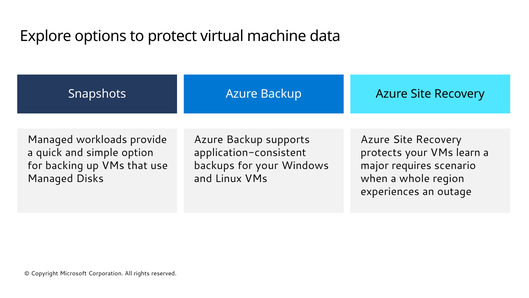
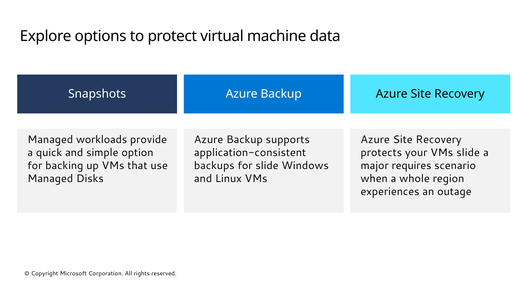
VMs learn: learn -> slide (468, 152)
for your: your -> slide (267, 165)
